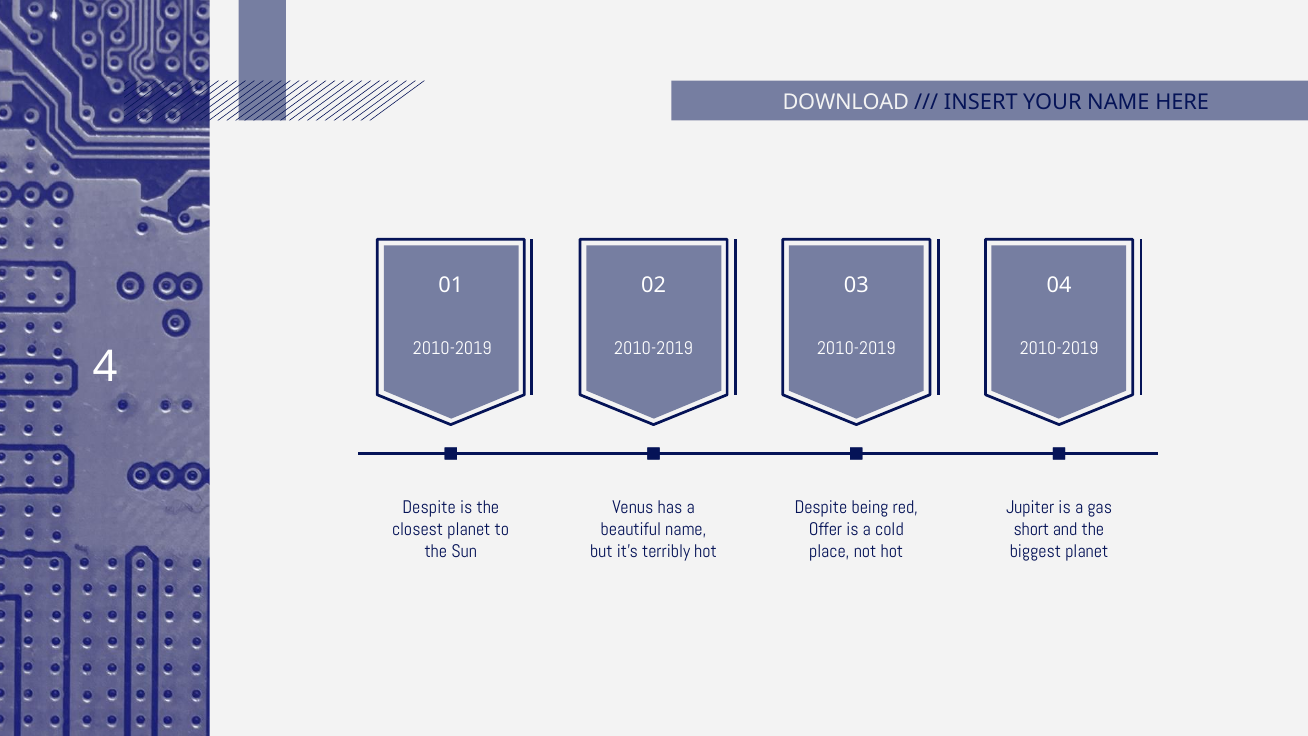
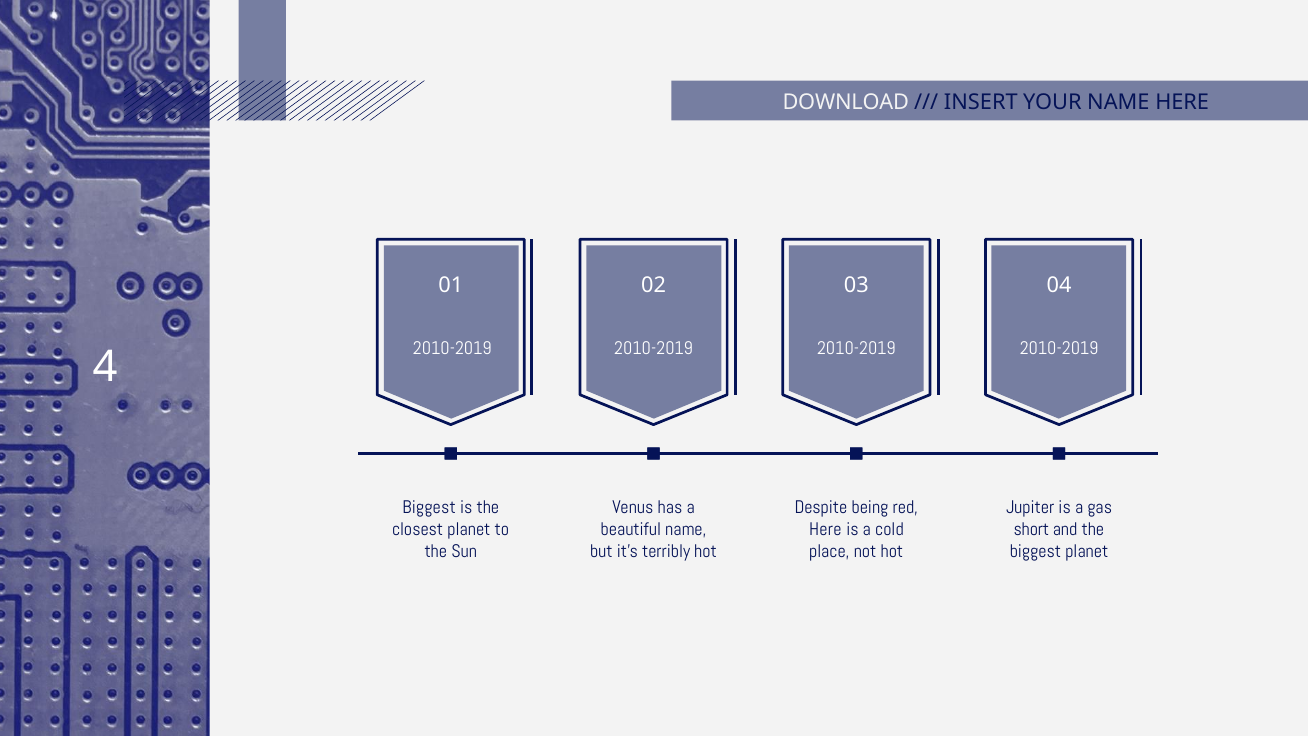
Despite: Despite -> Biggest (429, 508)
Offer: Offer -> Here (825, 529)
